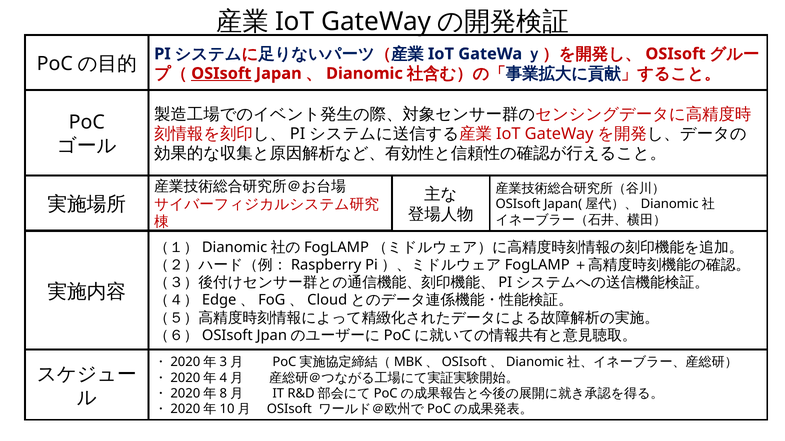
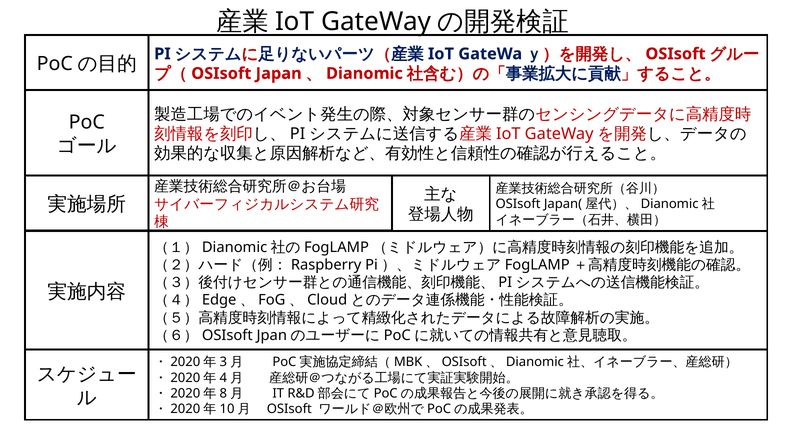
OSIsoft underline: present -> none (221, 74)
